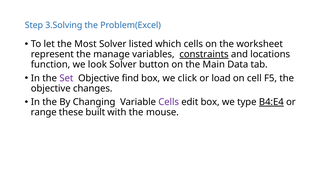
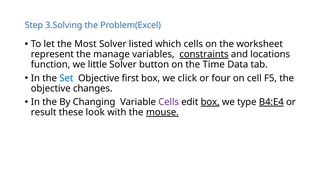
look: look -> little (97, 64)
Main: Main -> Time (214, 64)
Set colour: purple -> blue (66, 78)
find: find -> first (130, 78)
load: load -> four (221, 78)
box underline: none -> present (210, 102)
range: range -> result (44, 112)
built: built -> look (95, 112)
mouse underline: none -> present (162, 112)
